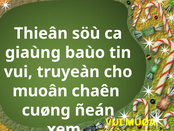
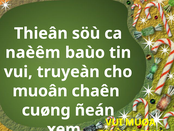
giaùng: giaùng -> naèêm (33, 52)
